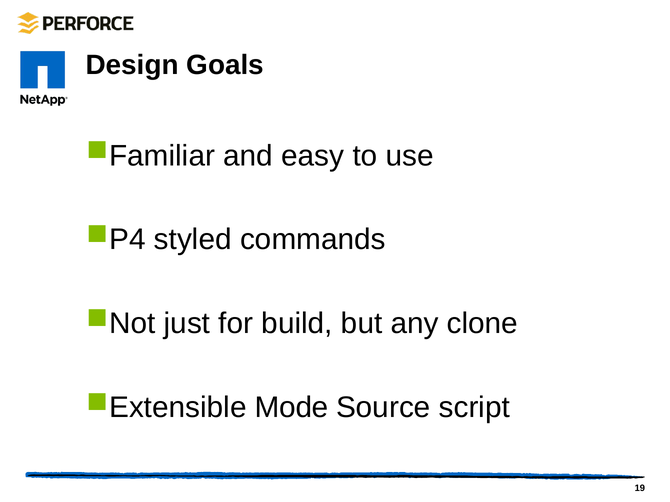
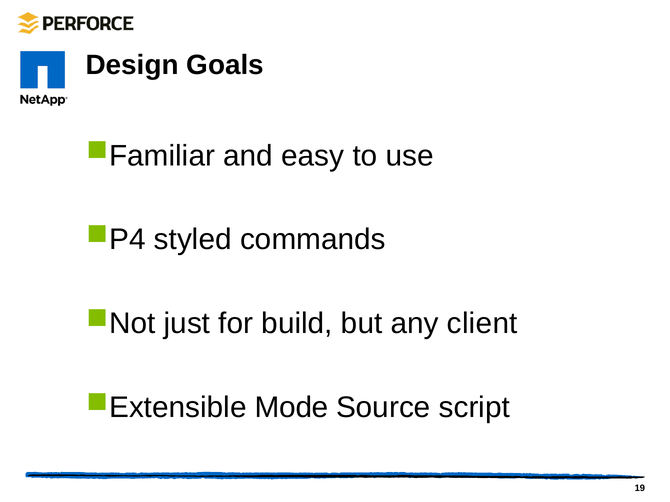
clone: clone -> client (482, 324)
